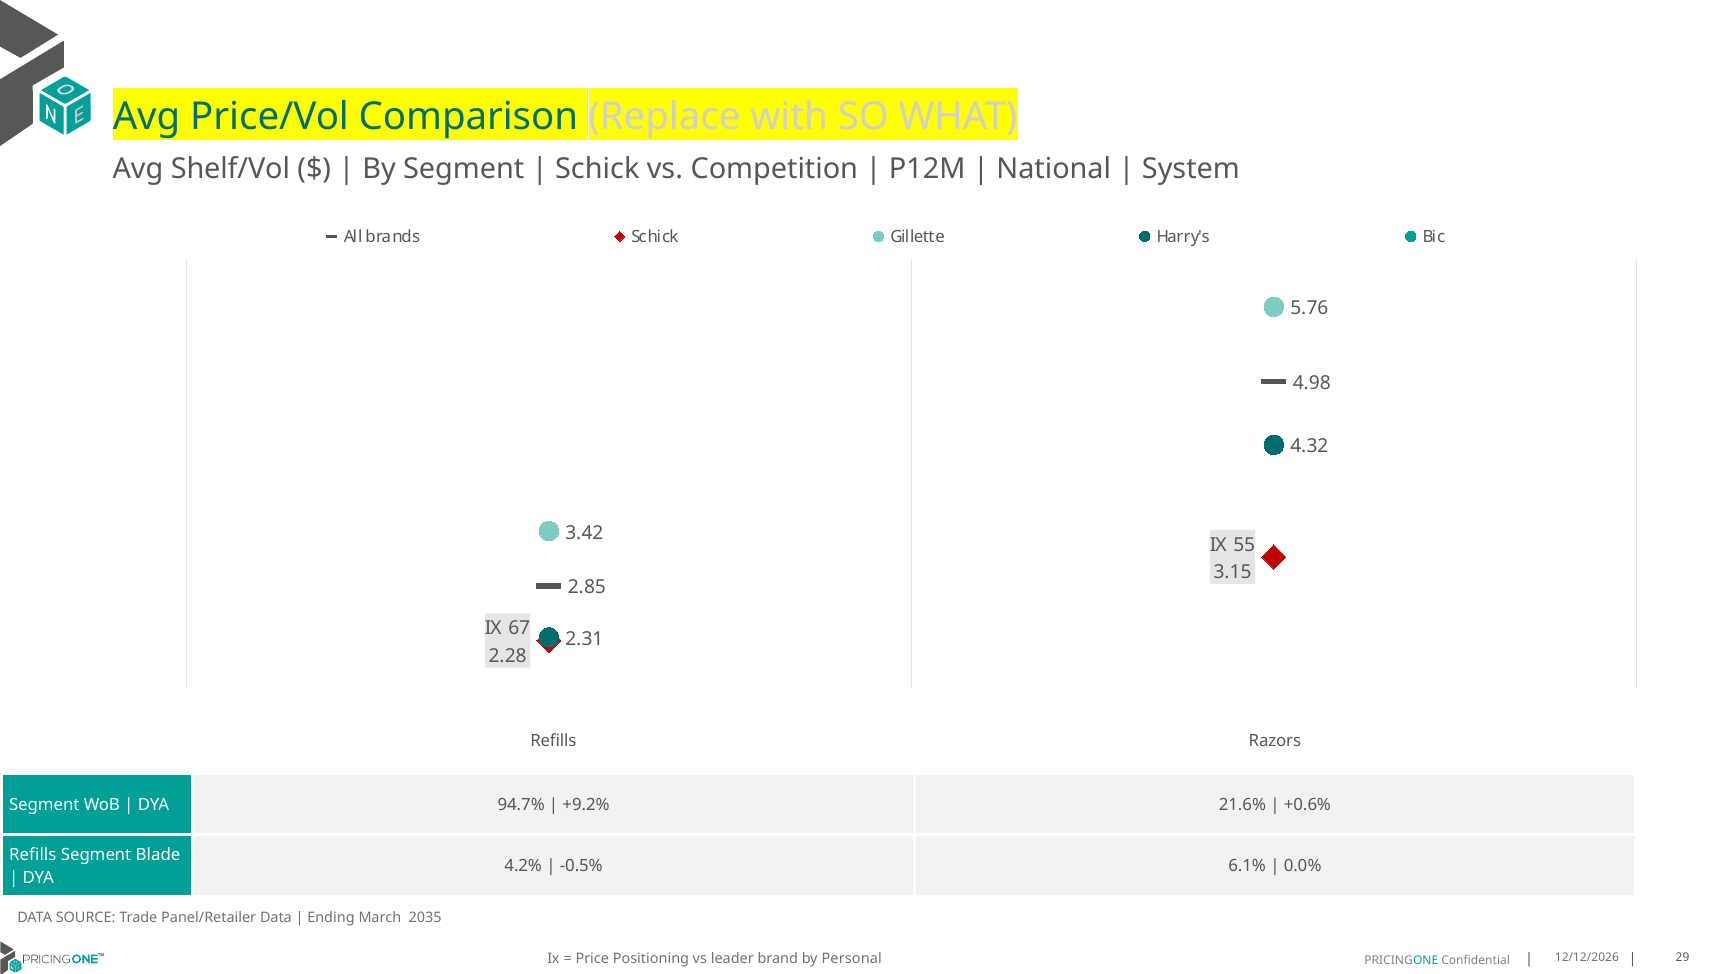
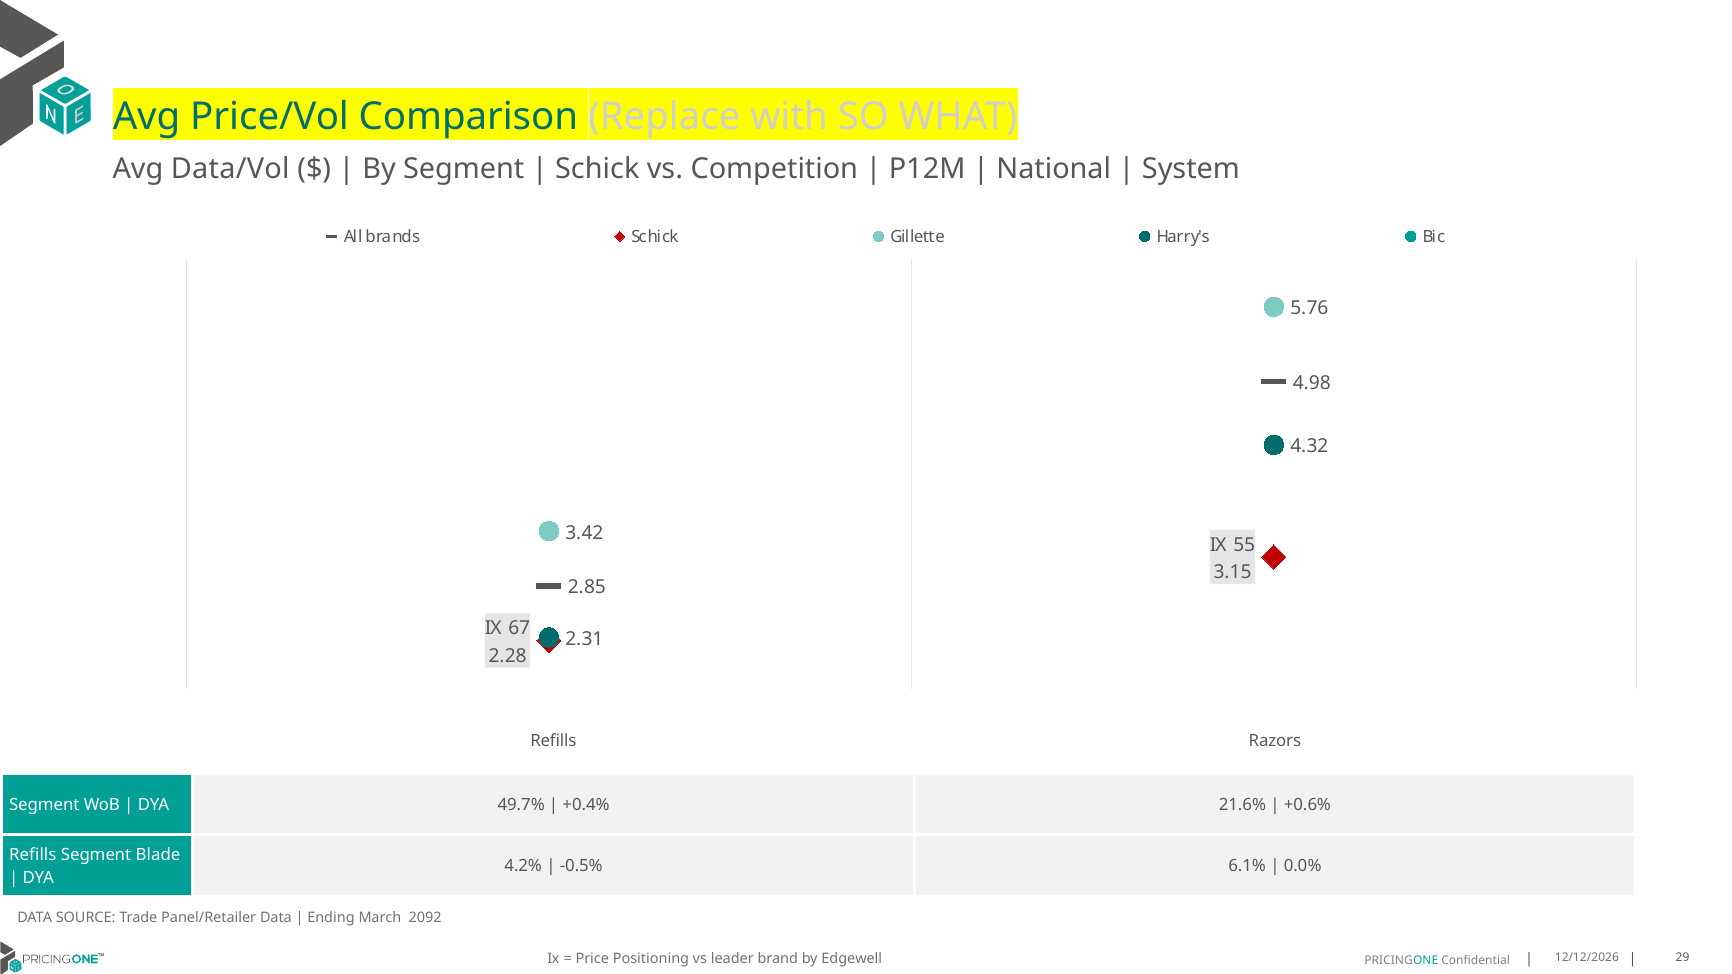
Shelf/Vol: Shelf/Vol -> Data/Vol (230, 169)
94.7%: 94.7% -> 49.7% (521, 805)
+9.2%: +9.2% -> +0.4% (586, 805)
2035: 2035 -> 2092 (425, 918)
Personal: Personal -> Edgewell (852, 959)
